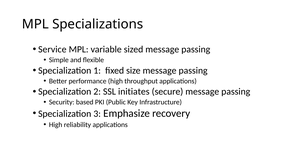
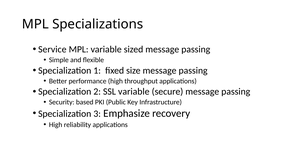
SSL initiates: initiates -> variable (134, 92)
